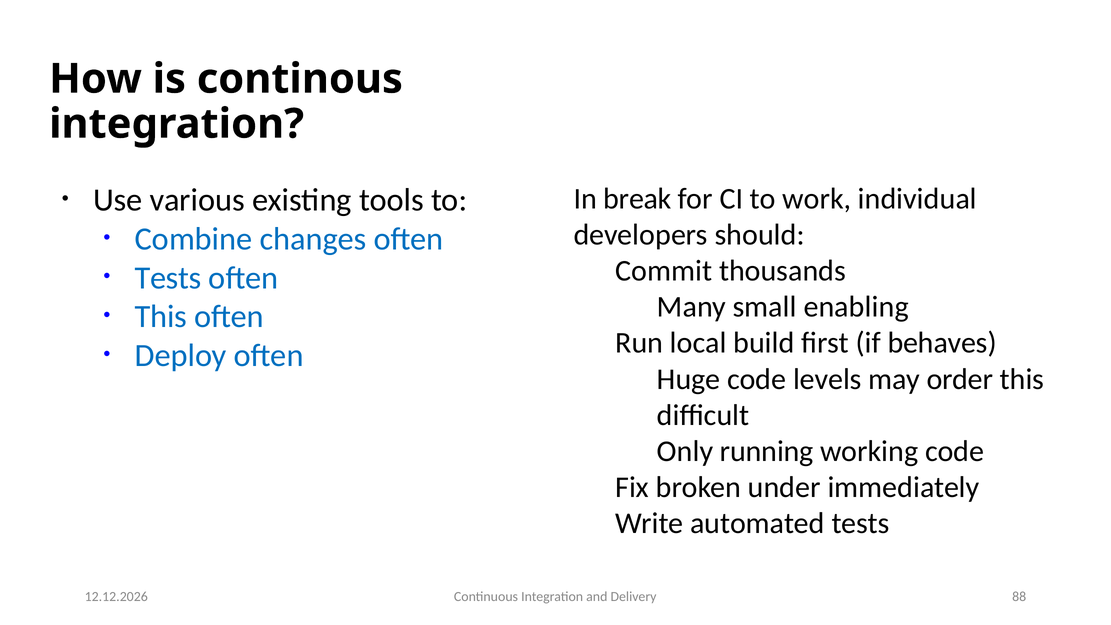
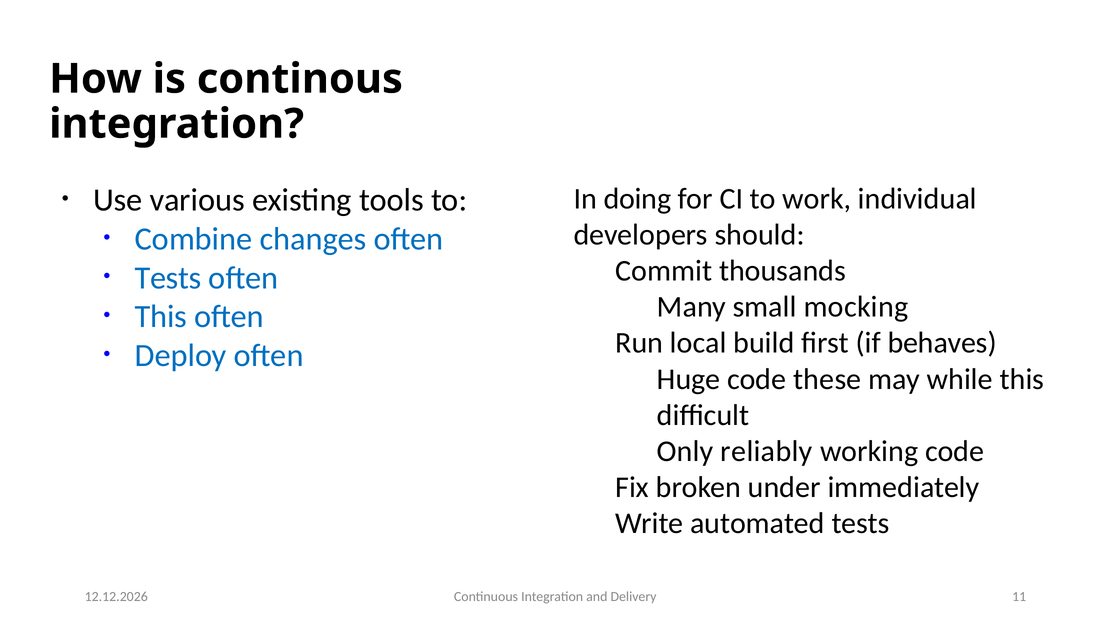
break: break -> doing (637, 199)
enabling: enabling -> mocking (856, 307)
levels: levels -> these (827, 379)
order: order -> while (960, 379)
running: running -> reliably (766, 451)
88: 88 -> 11 (1019, 597)
